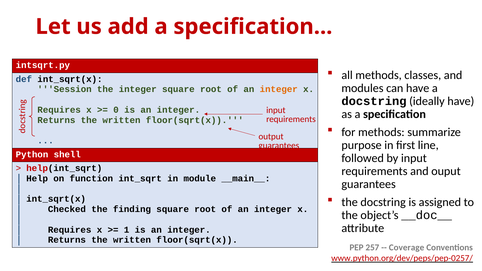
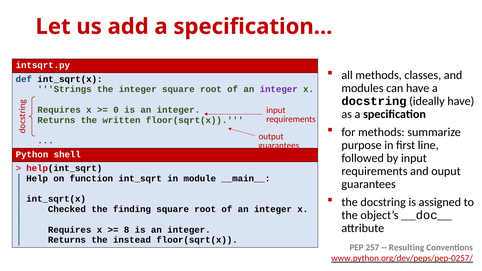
Session: Session -> Strings (65, 89)
integer colour: orange -> purple (279, 89)
1: 1 -> 8 (127, 230)
written: written -> instead (132, 240)
Coverage: Coverage -> Resulting (407, 248)
